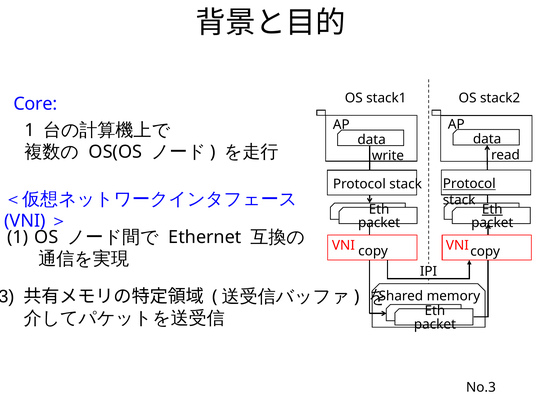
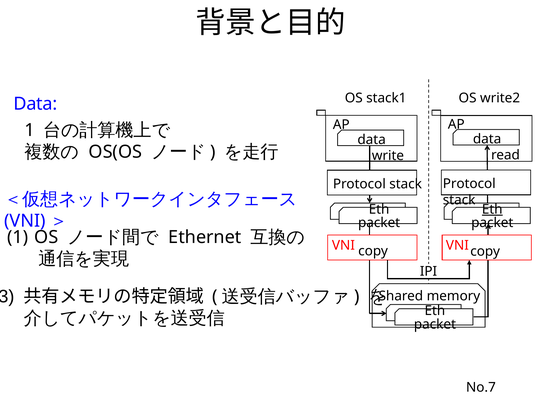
stack2: stack2 -> write2 (500, 98)
Core: Core -> Data (35, 104)
Protocol underline: present -> none (469, 184)
No.3: No.3 -> No.7 (481, 387)
